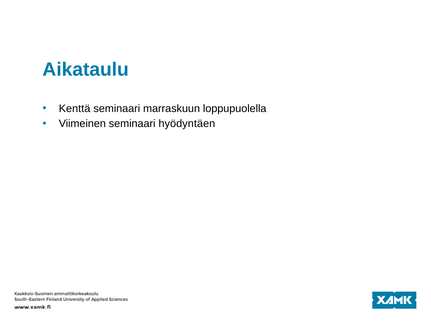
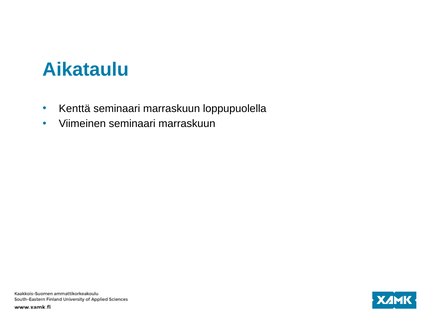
Viimeinen seminaari hyödyntäen: hyödyntäen -> marraskuun (187, 124)
